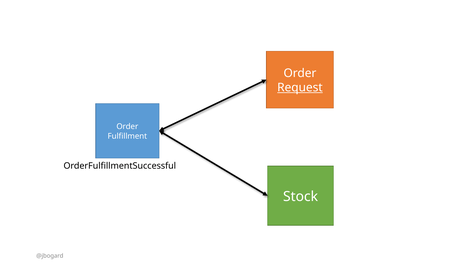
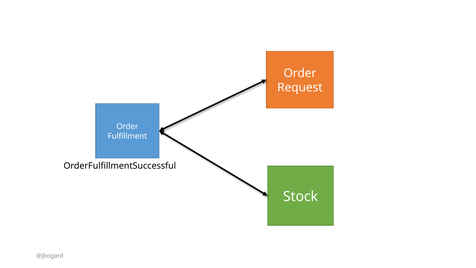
Request underline: present -> none (300, 88)
